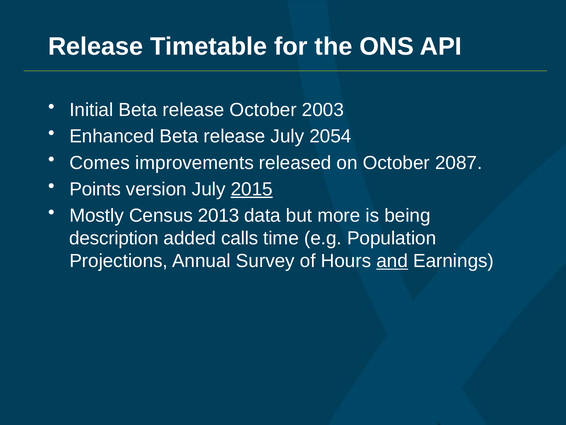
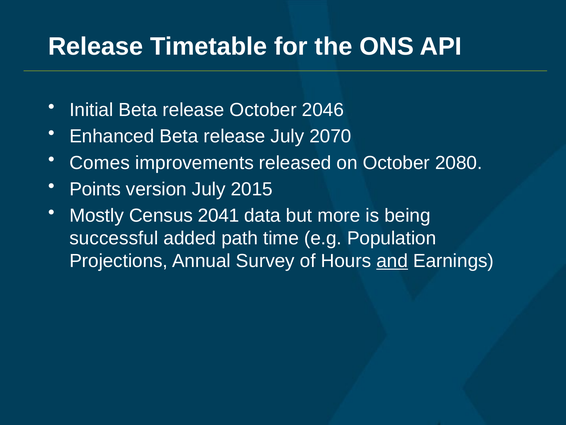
2003: 2003 -> 2046 (323, 110)
2054: 2054 -> 2070 (330, 136)
2087: 2087 -> 2080 (459, 163)
2015 underline: present -> none (252, 189)
2013: 2013 -> 2041 (219, 215)
description: description -> successful (114, 238)
calls: calls -> path (240, 238)
